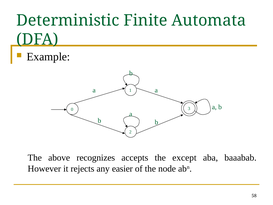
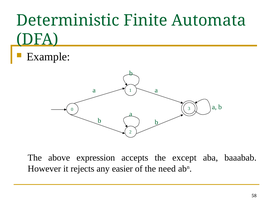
recognizes: recognizes -> expression (96, 158)
node: node -> need (167, 169)
